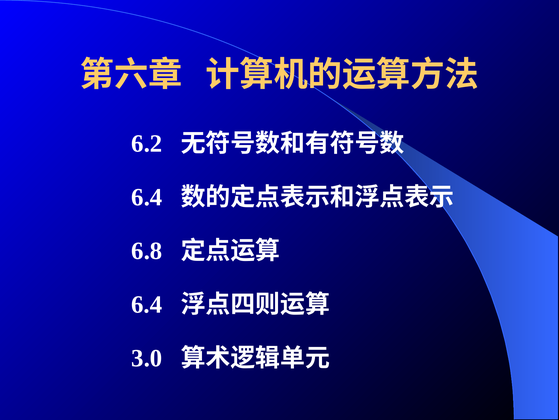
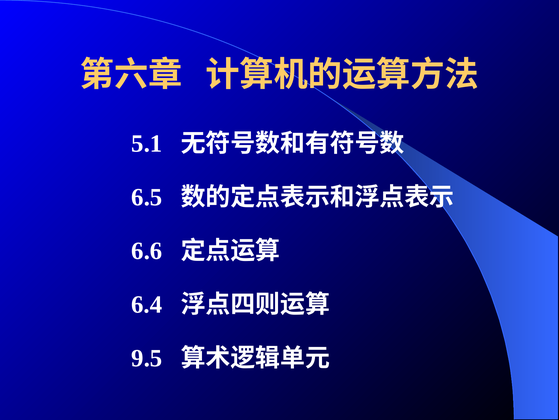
6.2: 6.2 -> 5.1 (147, 143)
6.4: 6.4 -> 6.5 (147, 197)
6.8: 6.8 -> 6.6 (147, 250)
3.0: 3.0 -> 9.5 (147, 358)
